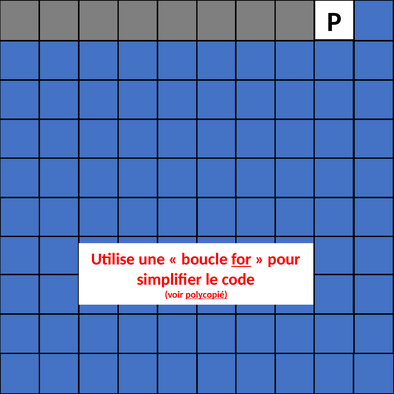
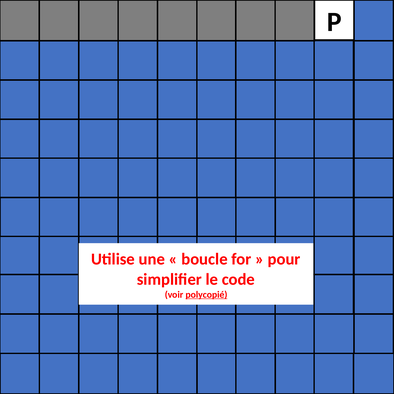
for underline: present -> none (241, 259)
